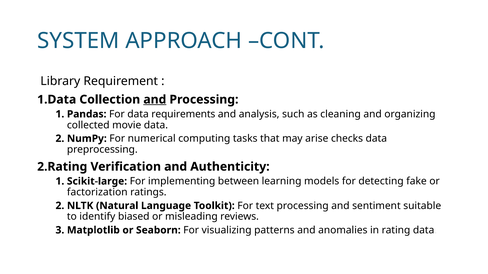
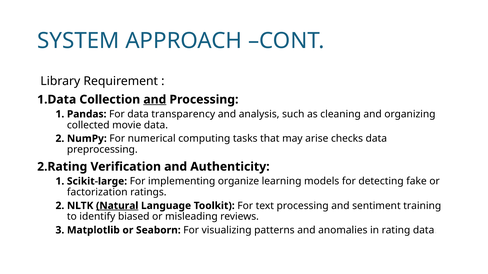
requirements: requirements -> transparency (183, 114)
between: between -> organize (239, 182)
Natural underline: none -> present (117, 206)
suitable: suitable -> training (422, 206)
